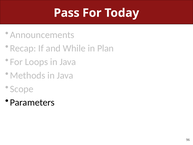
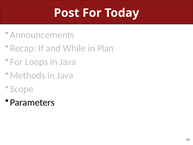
Pass: Pass -> Post (67, 13)
